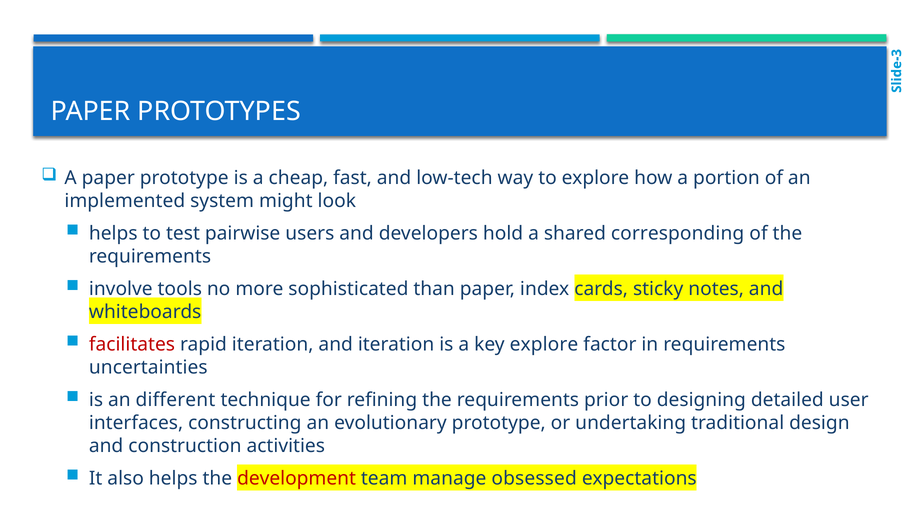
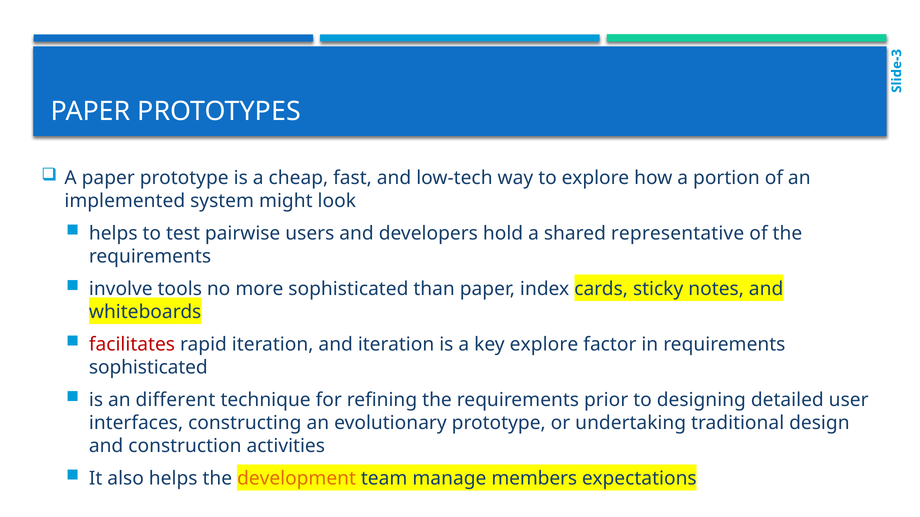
corresponding: corresponding -> representative (678, 233)
uncertainties: uncertainties -> sophisticated (148, 368)
development colour: red -> orange (297, 479)
obsessed: obsessed -> members (534, 479)
